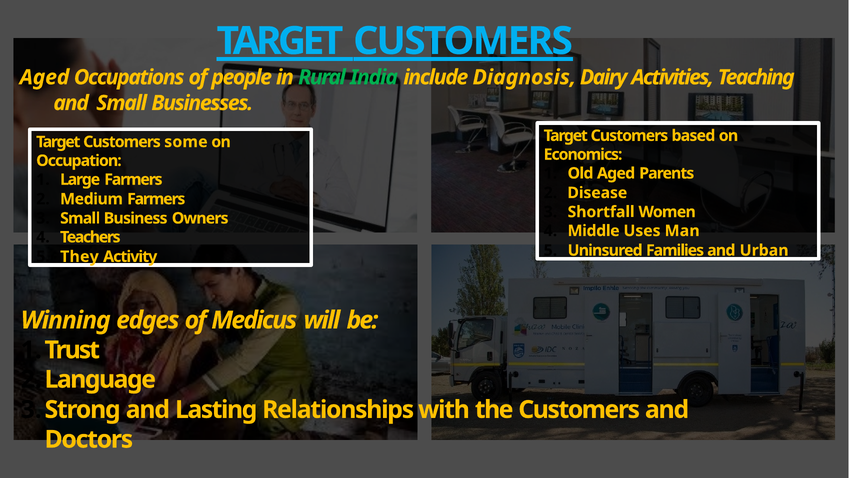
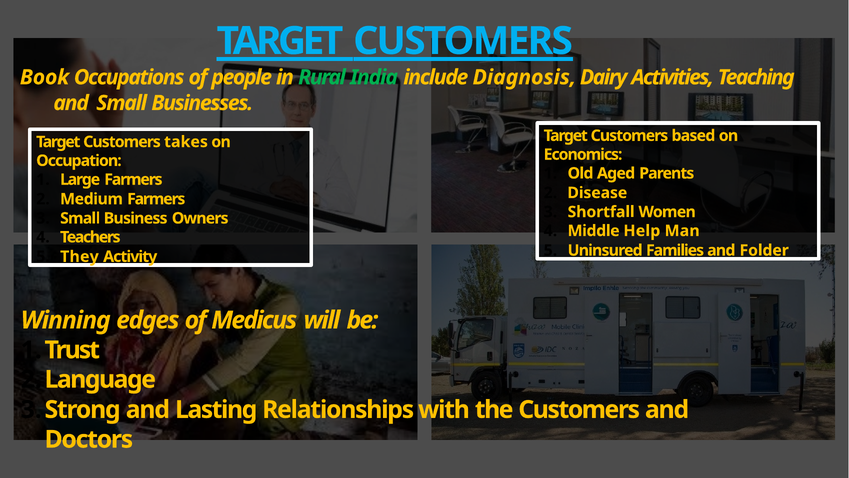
Aged: Aged -> Book (45, 77)
some: some -> takes (186, 142)
Uses: Uses -> Help (642, 231)
Urban: Urban -> Folder (764, 250)
